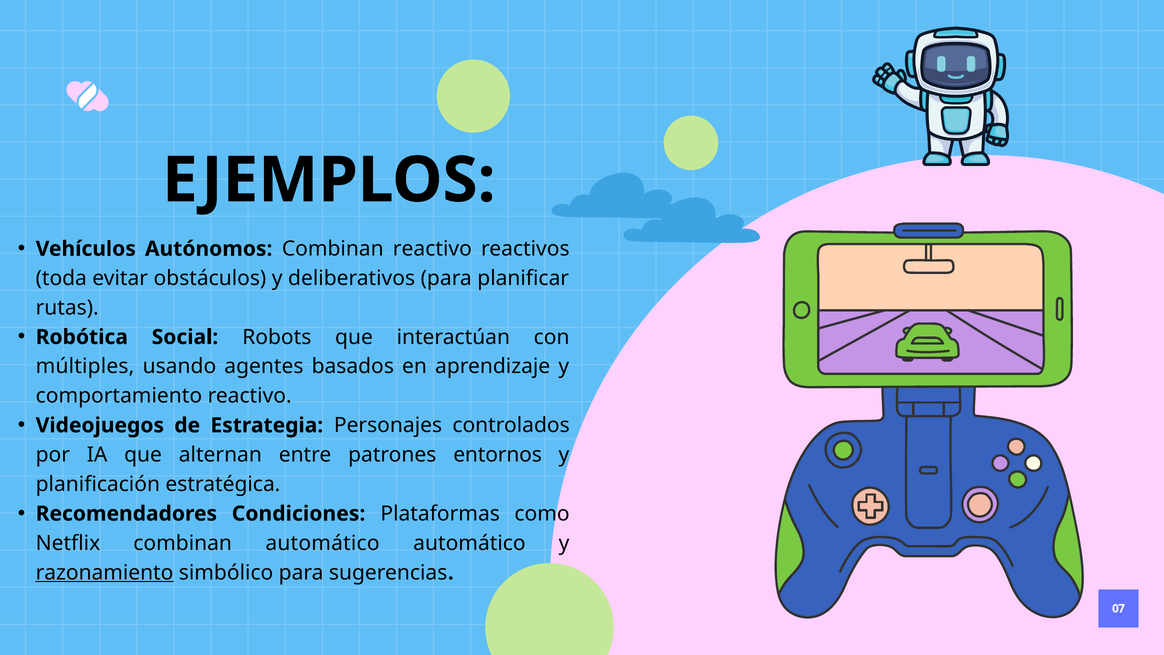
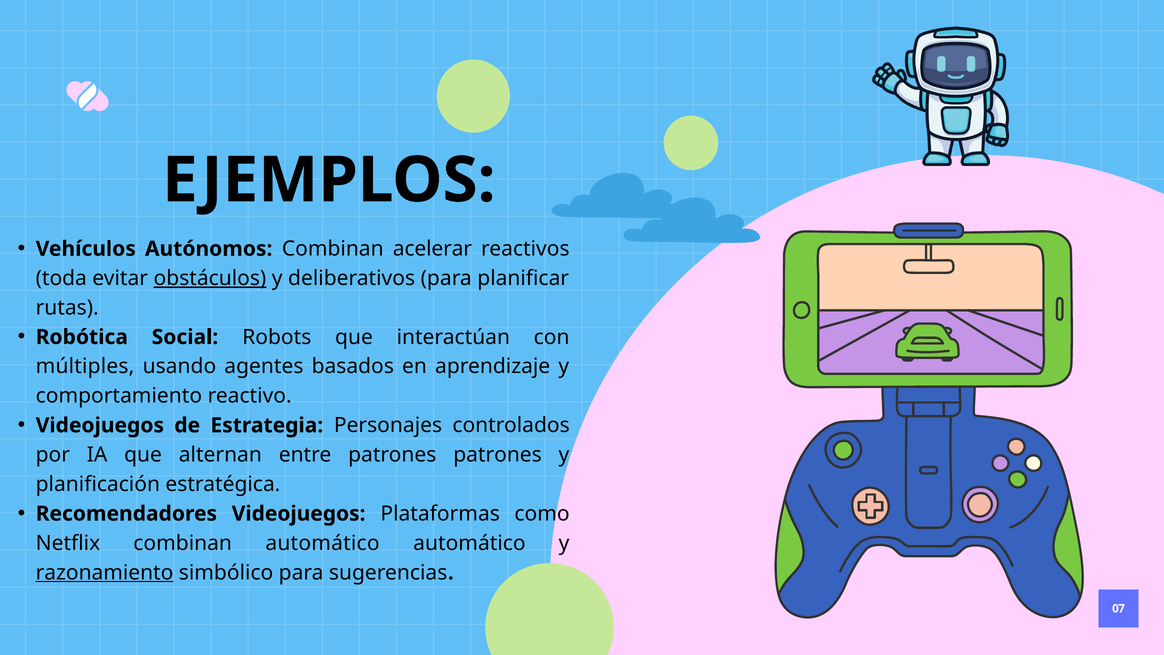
Combinan reactivo: reactivo -> acelerar (432, 249)
obstáculos underline: none -> present (210, 278)
patrones entornos: entornos -> patrones (498, 455)
Recomendadores Condiciones: Condiciones -> Videojuegos (299, 514)
